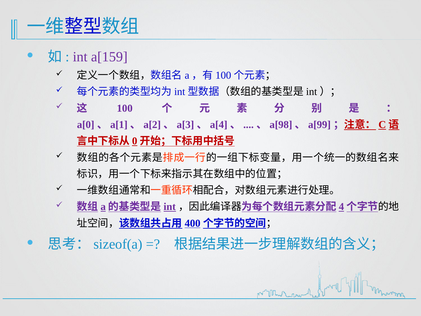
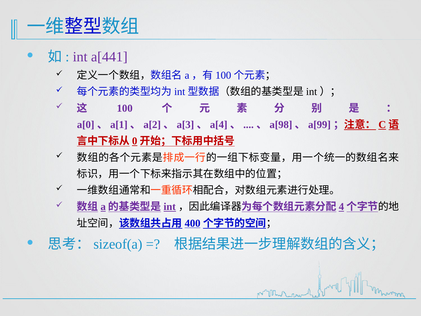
a[159: a[159 -> a[441 (109, 57)
